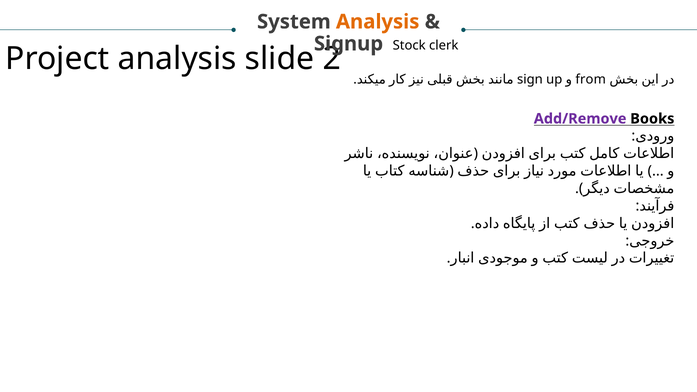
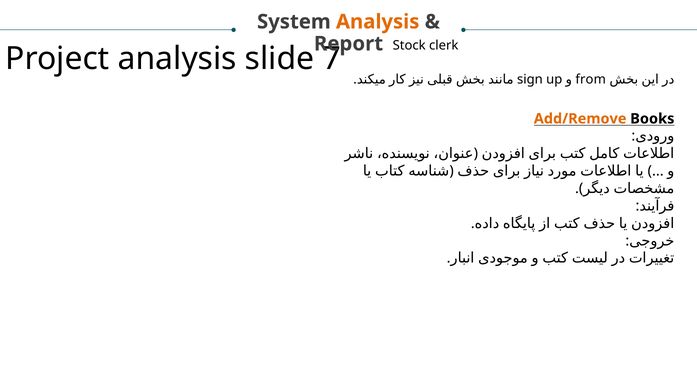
Signup: Signup -> Report (349, 44)
2: 2 -> 7 (332, 59)
Add/Remove colour: purple -> orange (580, 119)
